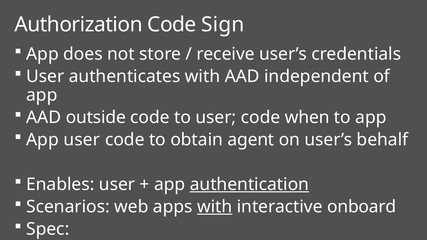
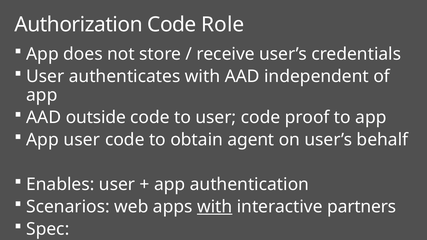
Sign: Sign -> Role (223, 24)
when: when -> proof (307, 118)
authentication underline: present -> none (249, 185)
onboard: onboard -> partners (362, 207)
